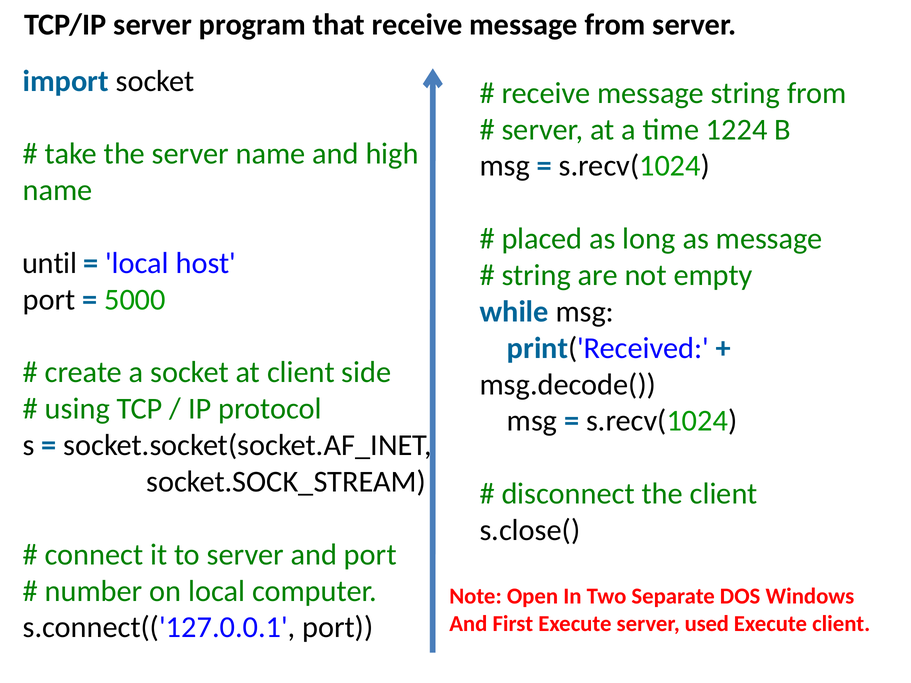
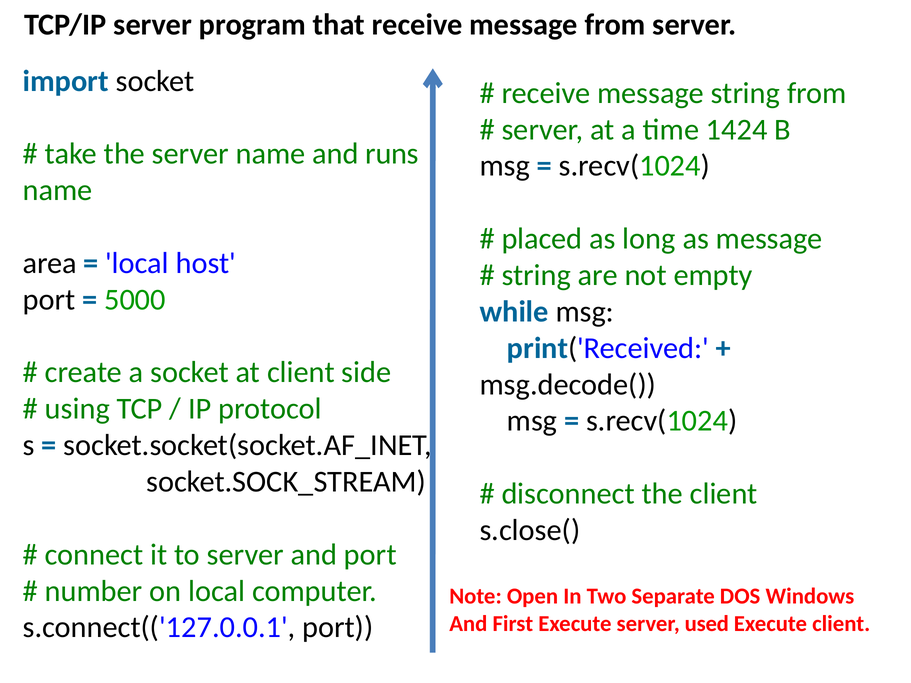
1224: 1224 -> 1424 (737, 130)
high: high -> runs (392, 154)
until: until -> area (50, 263)
